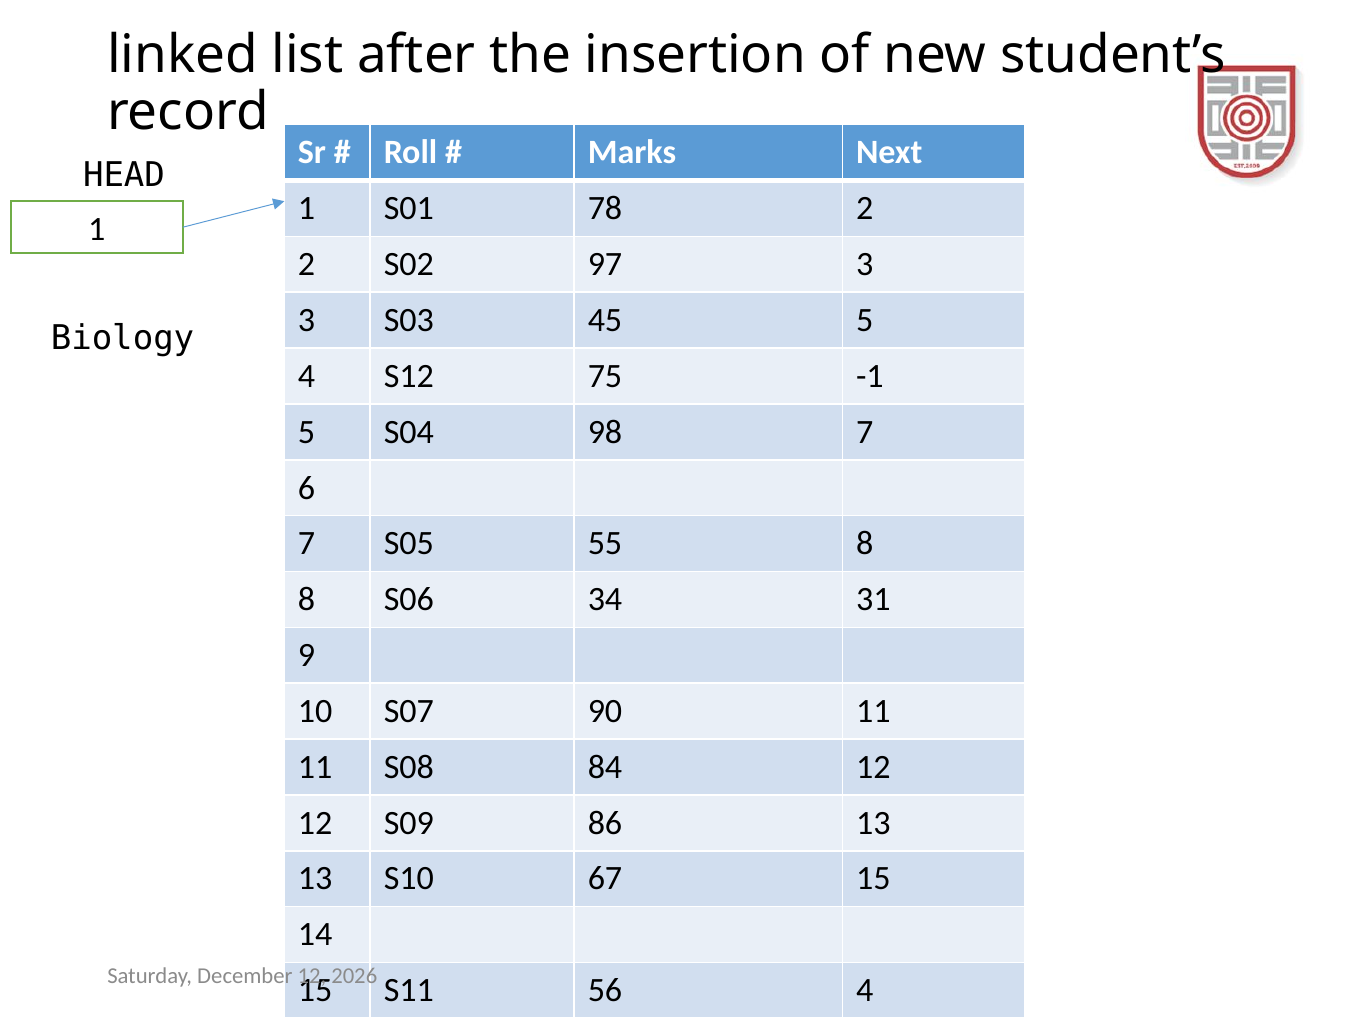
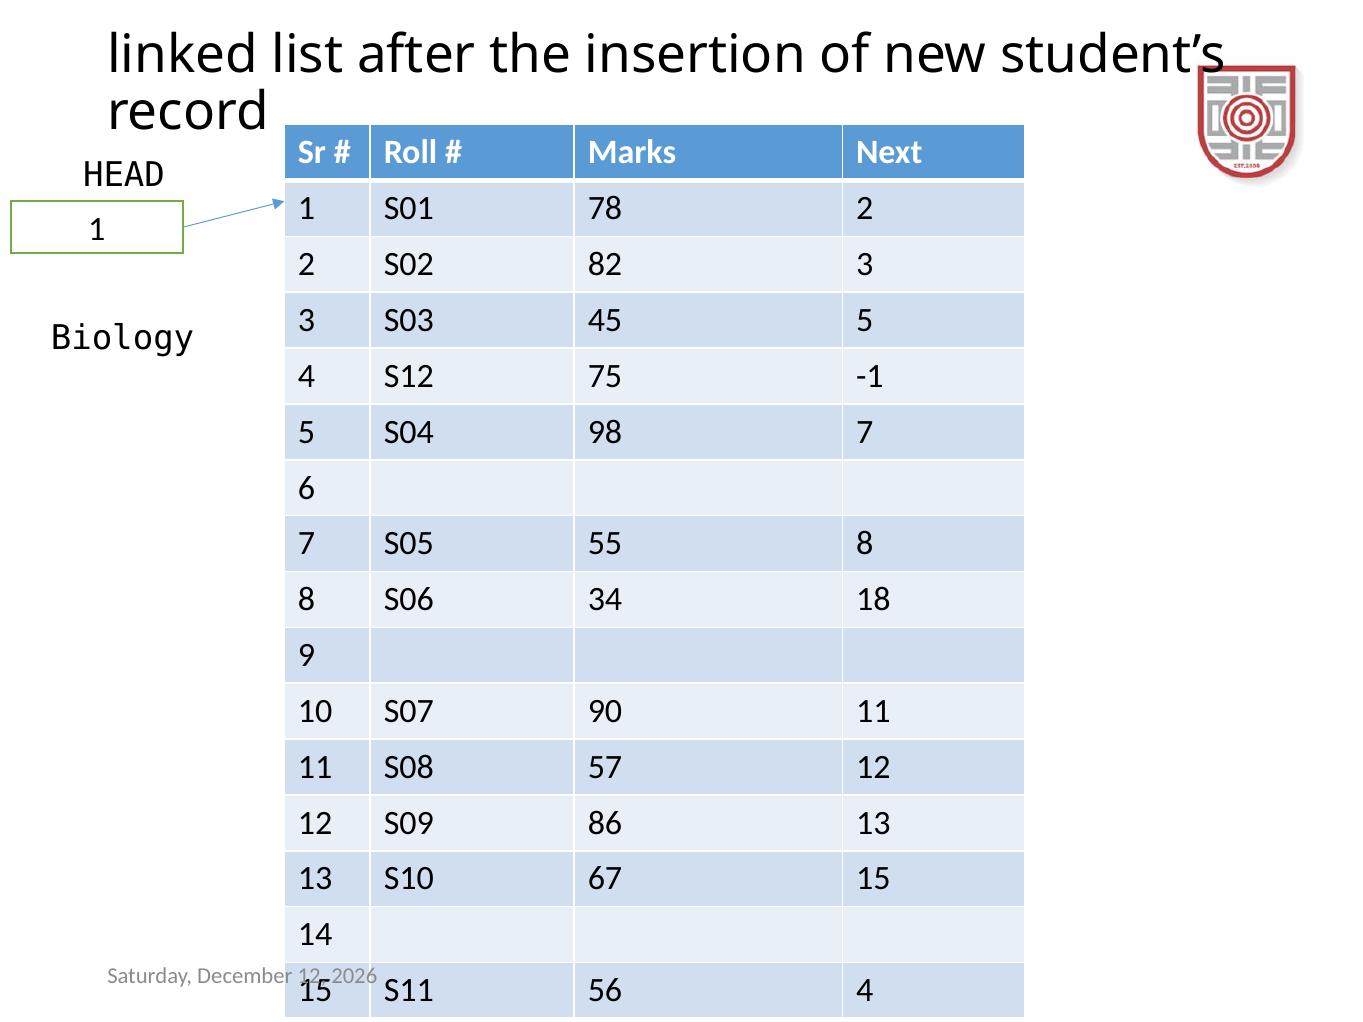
97: 97 -> 82 (605, 264)
31: 31 -> 18 (873, 600)
84: 84 -> 57 (605, 767)
